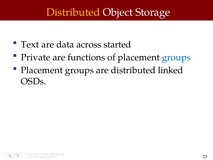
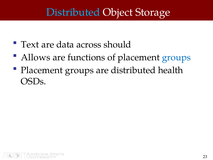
Distributed colour: yellow -> light blue (73, 12)
started: started -> should (117, 44)
Private: Private -> Allows (36, 57)
linked: linked -> health (171, 70)
